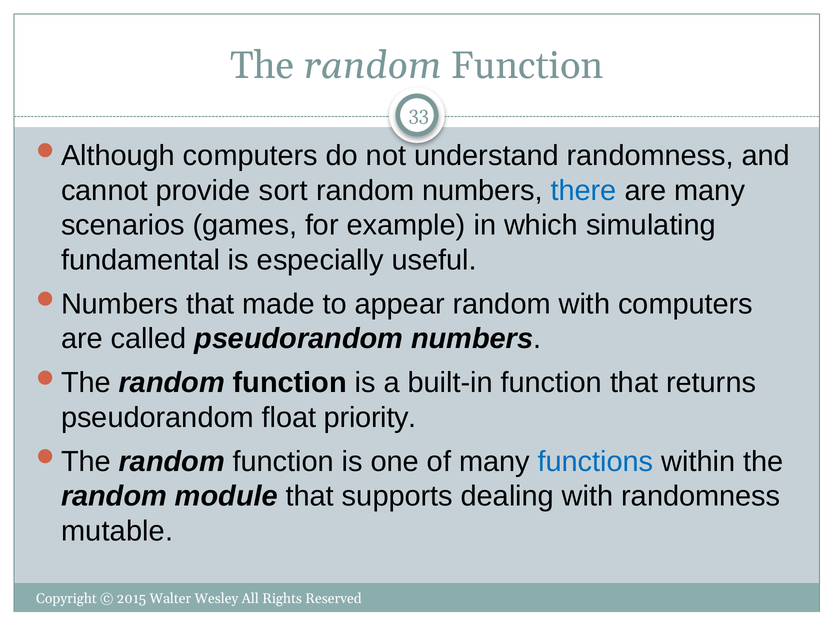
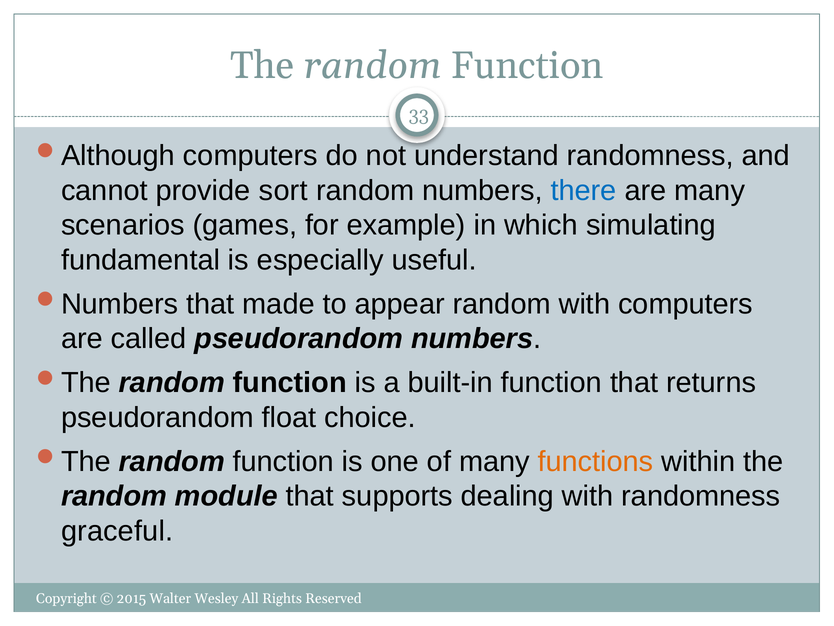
priority: priority -> choice (370, 417)
functions colour: blue -> orange (596, 461)
mutable: mutable -> graceful (117, 531)
